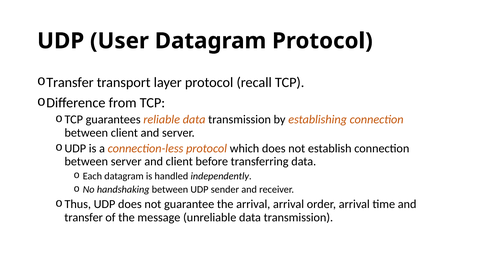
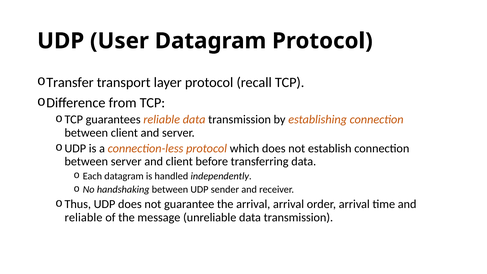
transfer: transfer -> reliable (84, 217)
